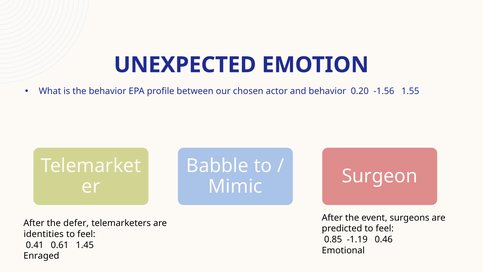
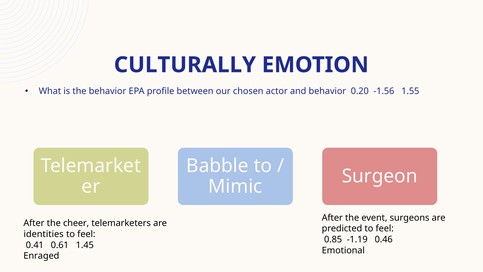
UNEXPECTED: UNEXPECTED -> CULTURALLY (185, 65)
defer: defer -> cheer (76, 223)
